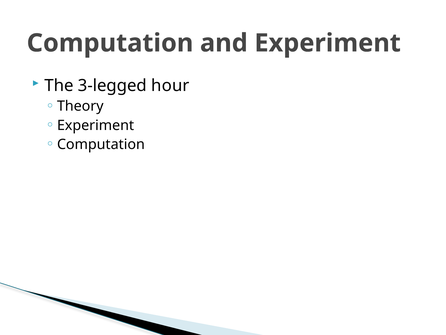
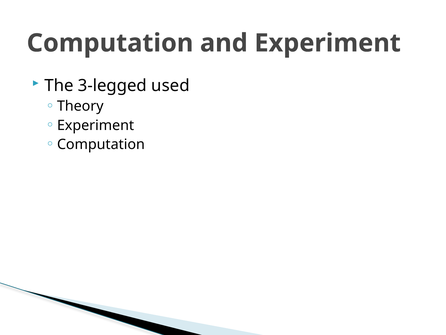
hour: hour -> used (170, 86)
